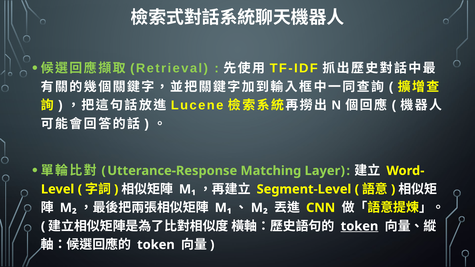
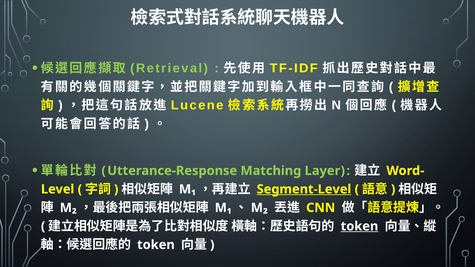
Segment-Level underline: none -> present (304, 189)
